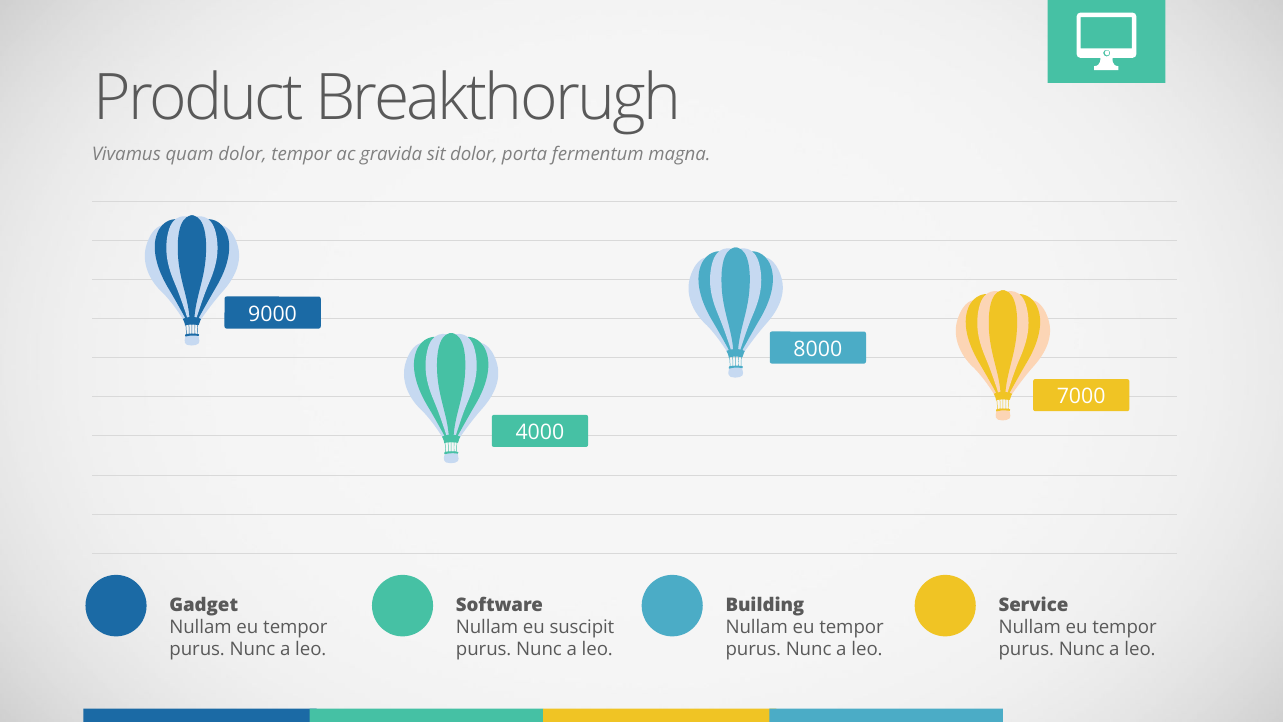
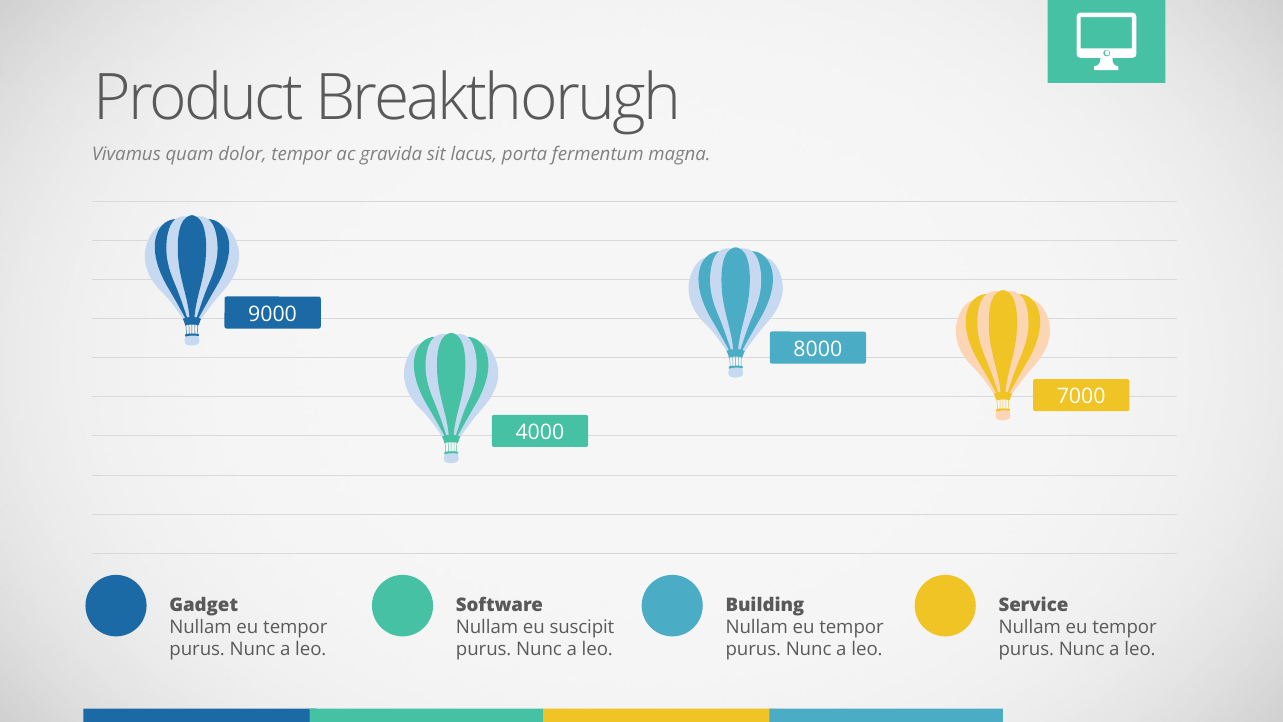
sit dolor: dolor -> lacus (474, 155)
